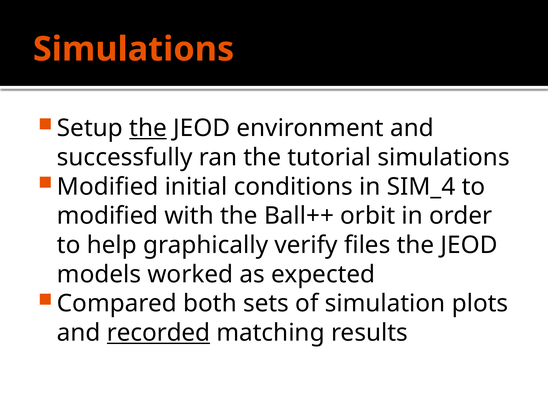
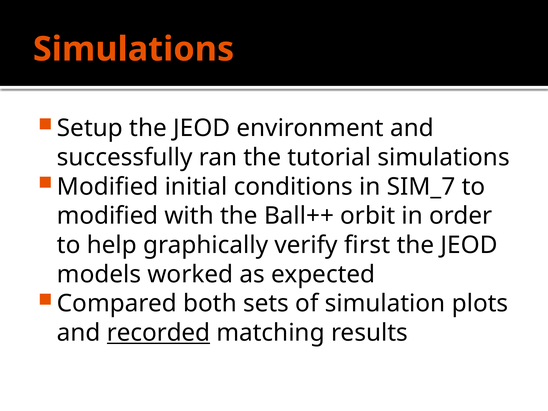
the underline: present -> none (148, 128)
SIM_4: SIM_4 -> SIM_7 (421, 187)
files: files -> first (367, 245)
